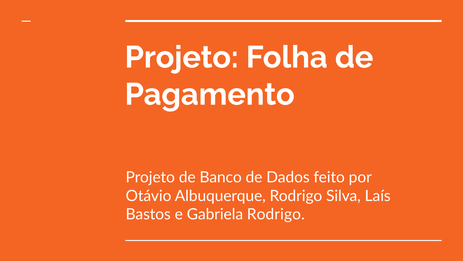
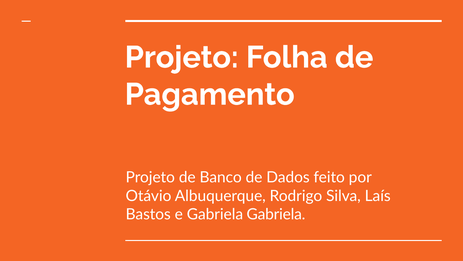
Gabriela Rodrigo: Rodrigo -> Gabriela (276, 214)
